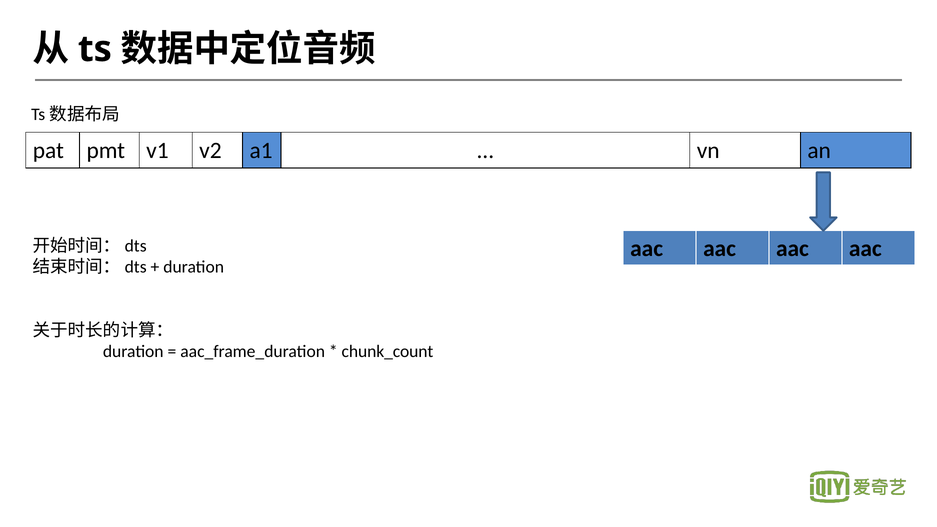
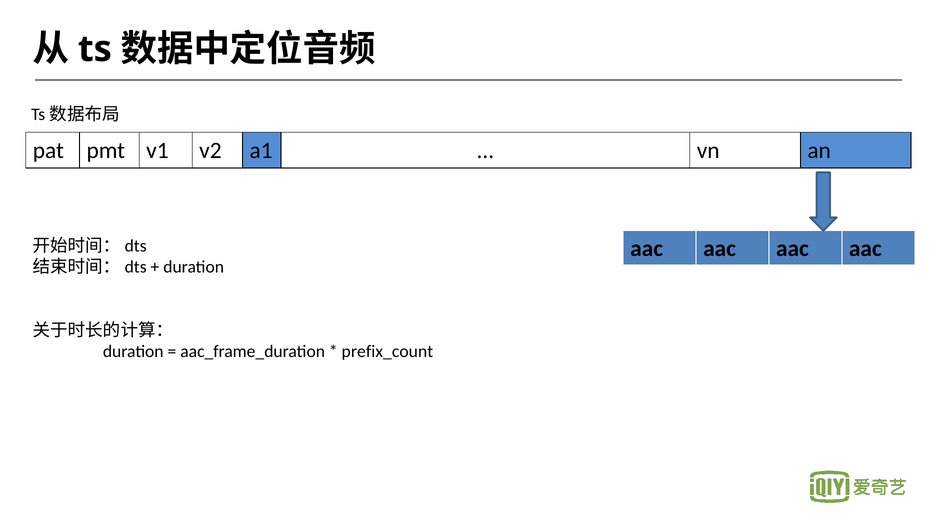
chunk_count: chunk_count -> prefix_count (387, 351)
